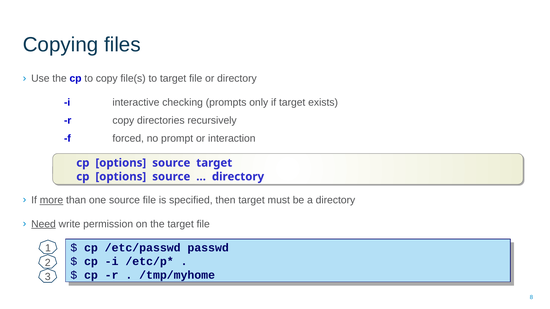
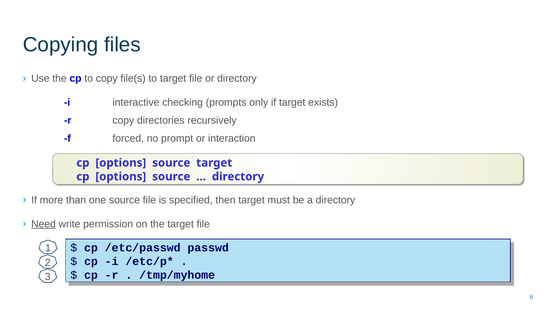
more underline: present -> none (51, 200)
